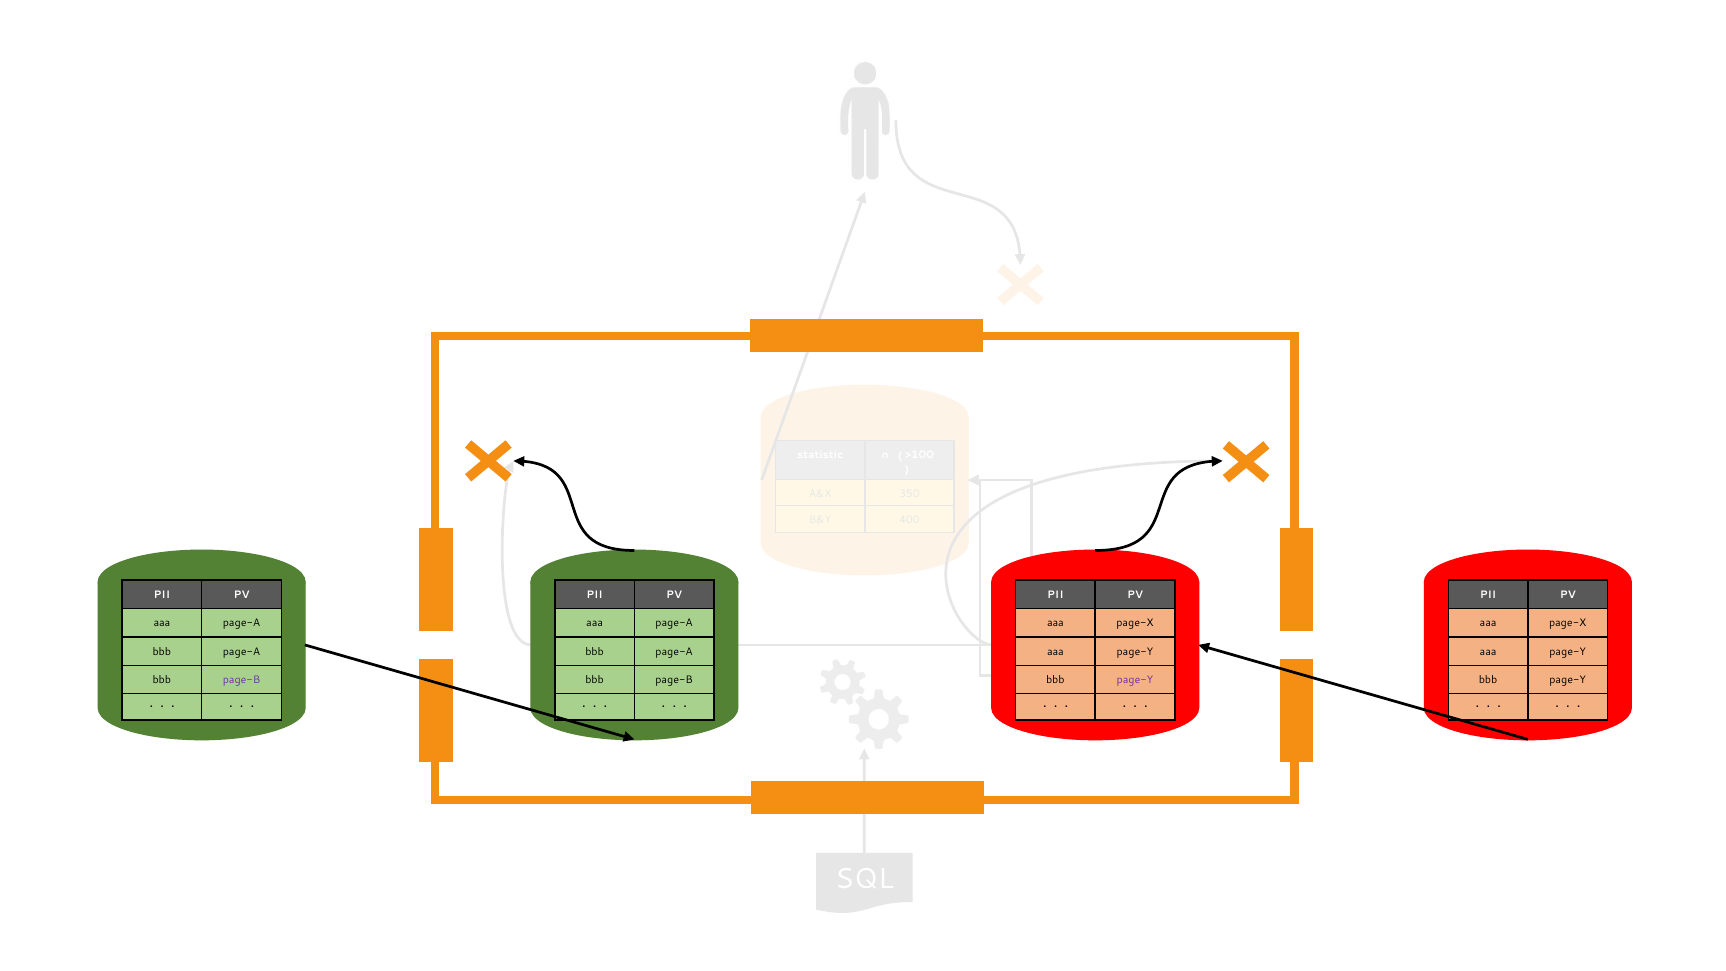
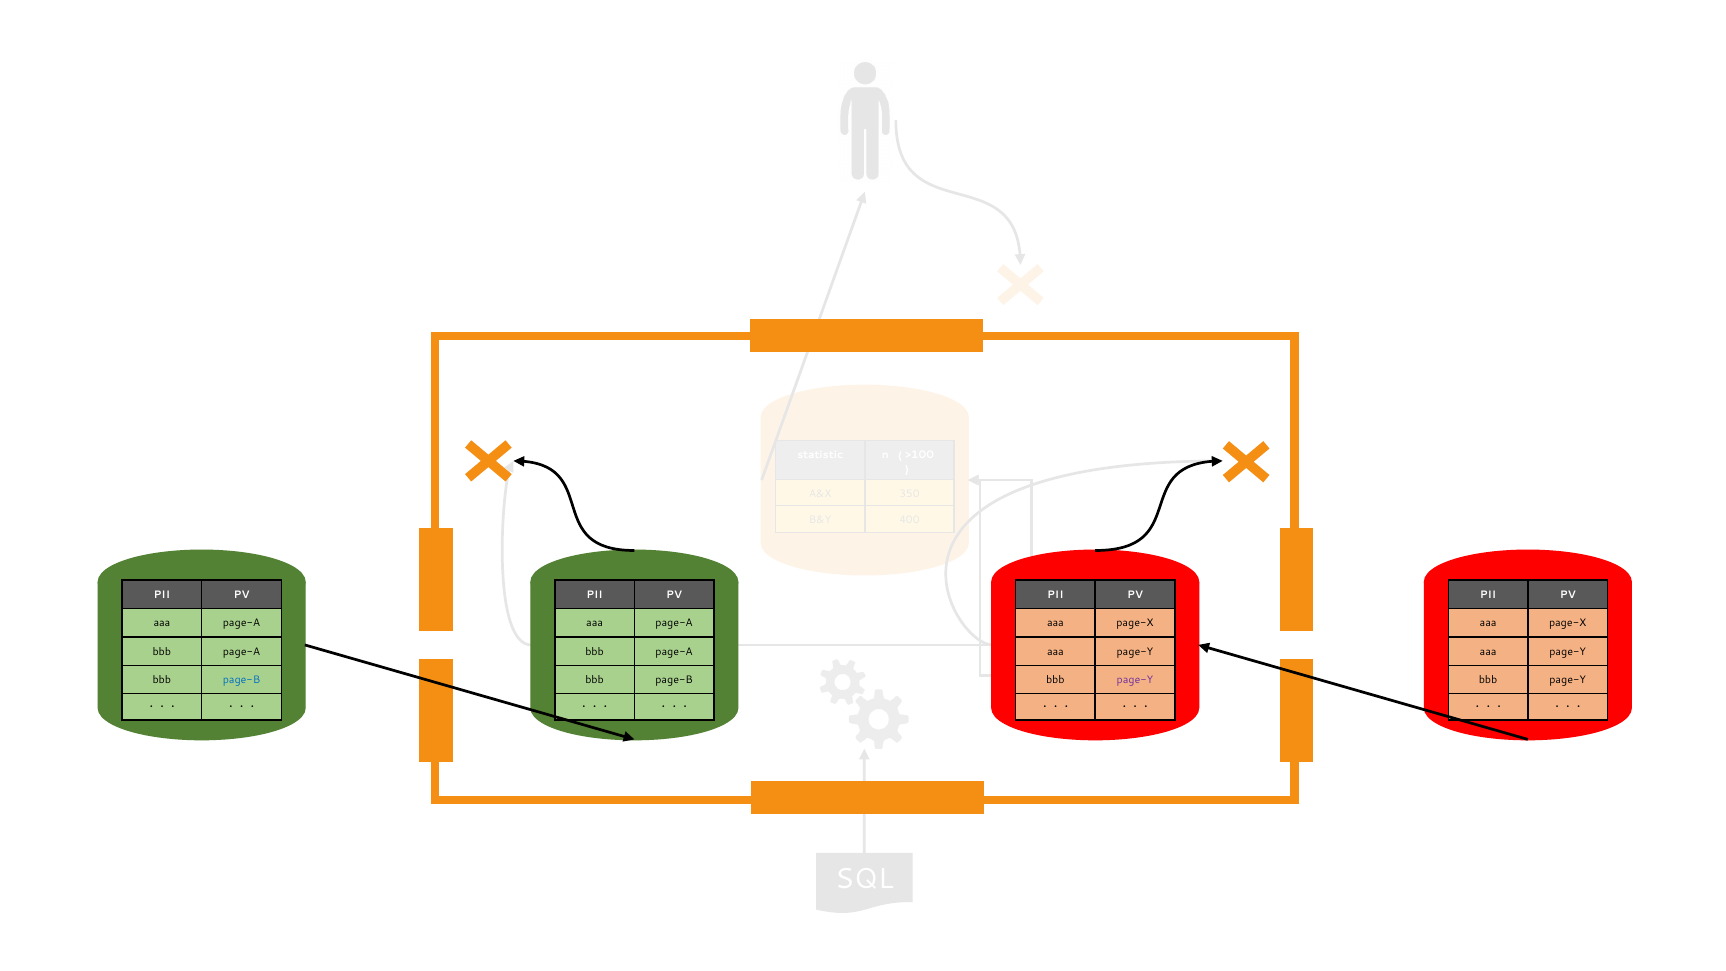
page-B colour: purple -> blue (242, 680)
